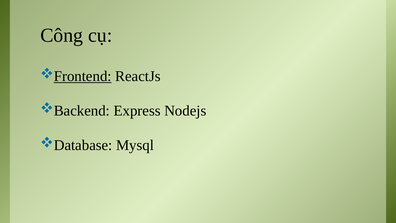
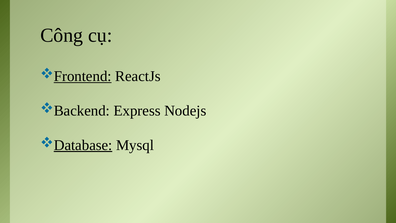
Database underline: none -> present (83, 145)
